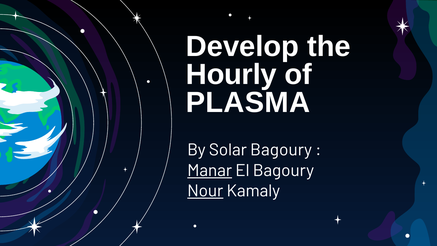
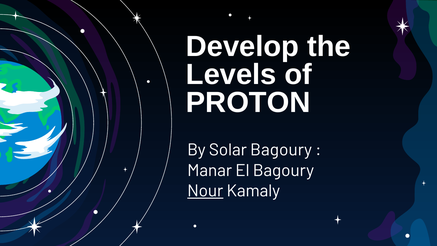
Hourly: Hourly -> Levels (231, 75)
PLASMA: PLASMA -> PROTON (248, 103)
Manar underline: present -> none (210, 170)
